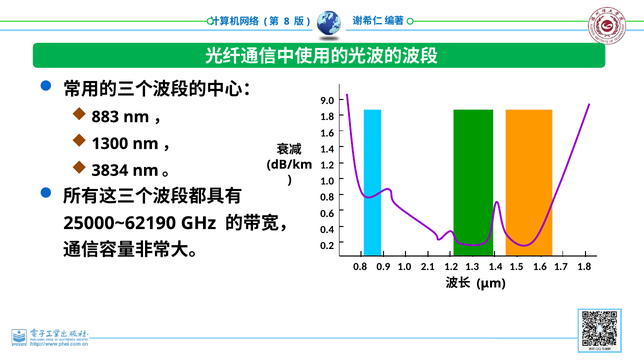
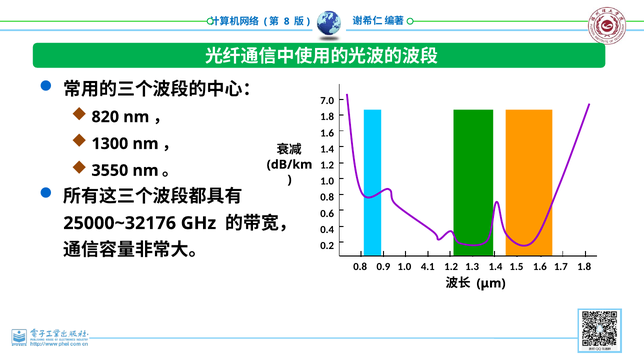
9.0: 9.0 -> 7.0 (327, 101)
883: 883 -> 820 (105, 117)
3834: 3834 -> 3550 (110, 171)
25000~62190: 25000~62190 -> 25000~32176 (120, 223)
2.1: 2.1 -> 4.1 (428, 267)
